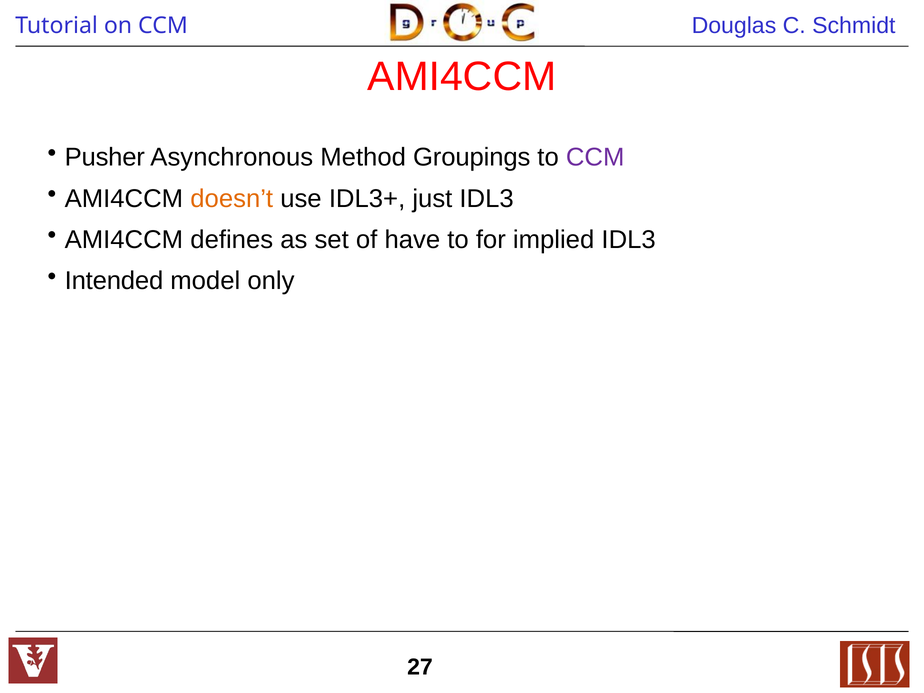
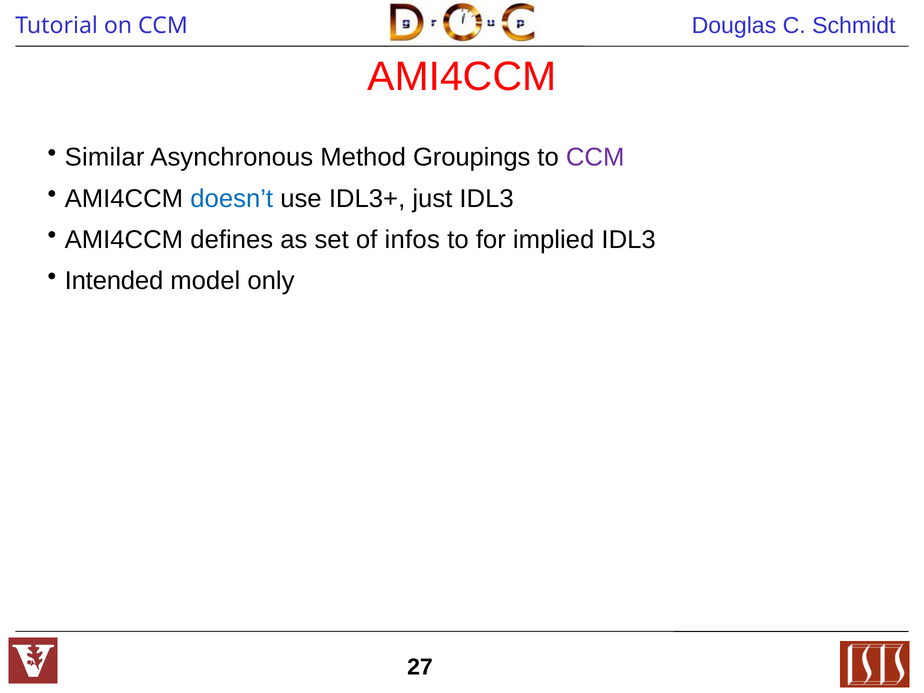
Pusher: Pusher -> Similar (105, 157)
doesn’t colour: orange -> blue (232, 199)
have: have -> infos (412, 240)
